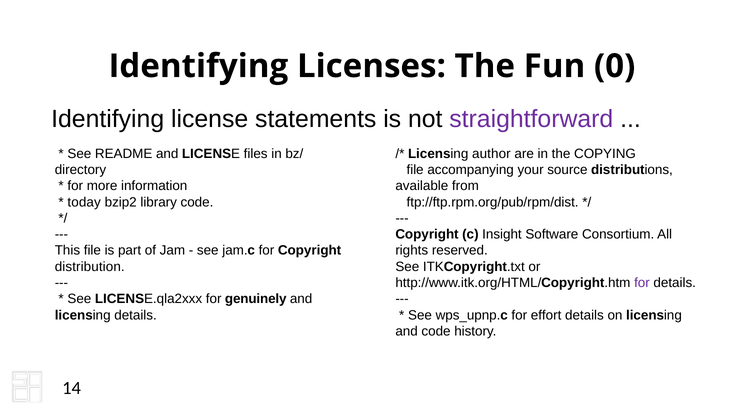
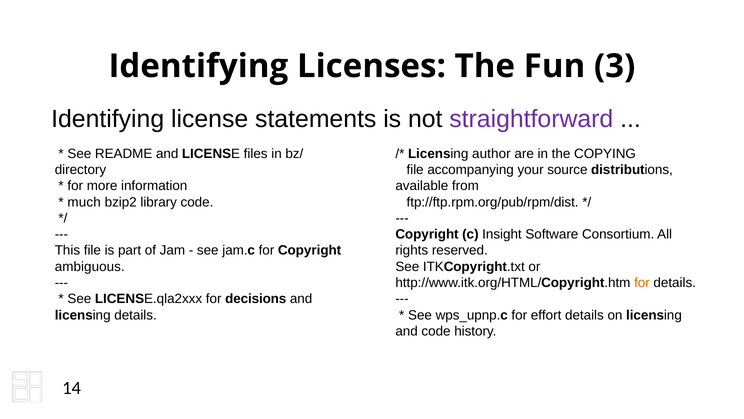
0: 0 -> 3 (615, 66)
today: today -> much (84, 202)
distribution: distribution -> ambiguous (90, 266)
for colour: purple -> orange (642, 283)
genuinely: genuinely -> decisions (256, 299)
